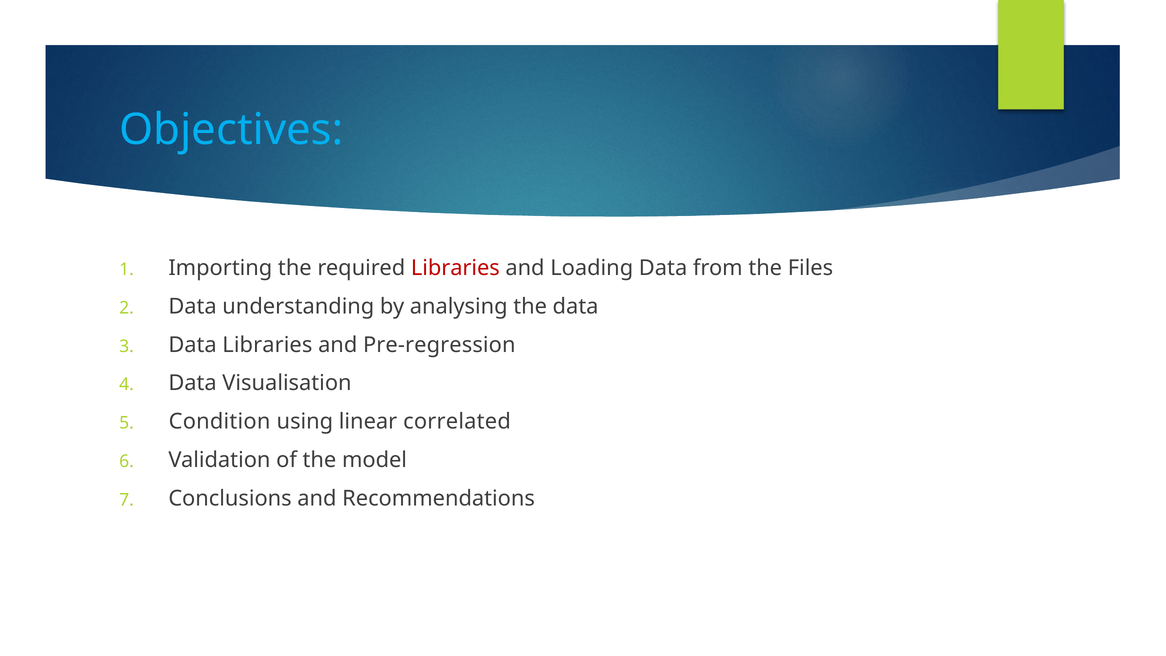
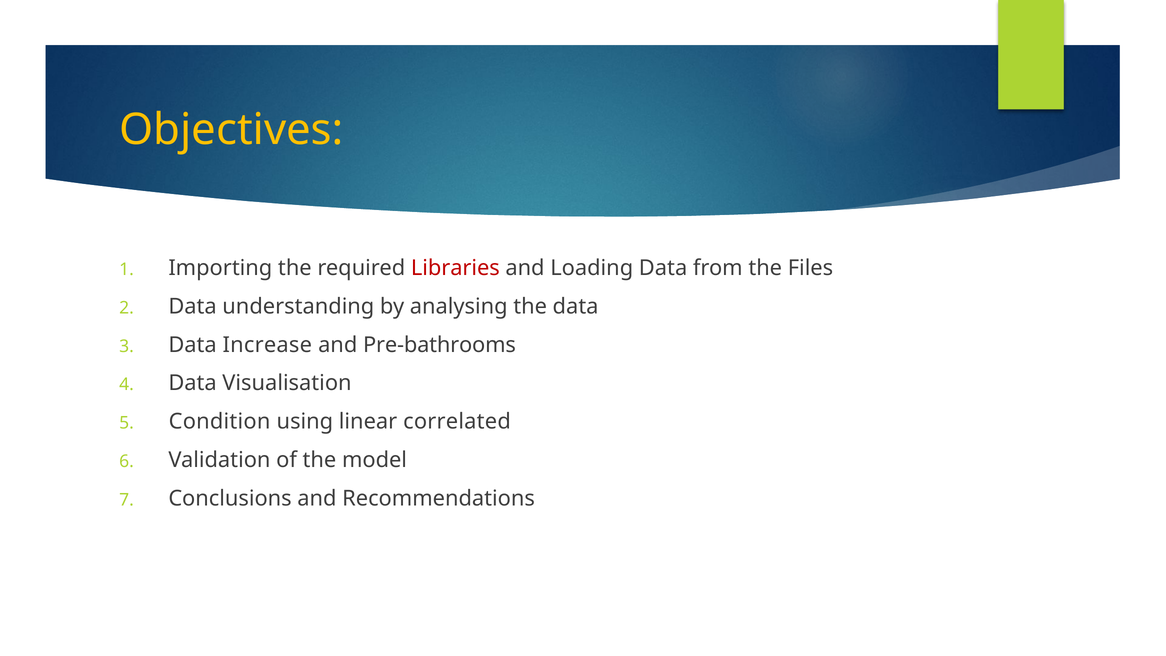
Objectives colour: light blue -> yellow (231, 130)
Data Libraries: Libraries -> Increase (267, 345)
Pre-regression: Pre-regression -> Pre-bathrooms (439, 345)
